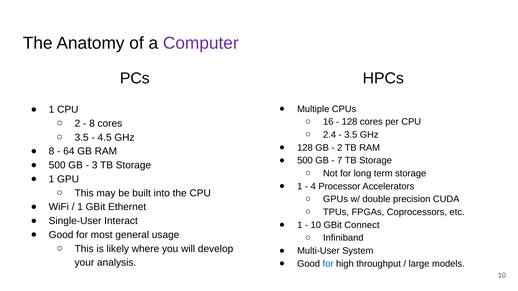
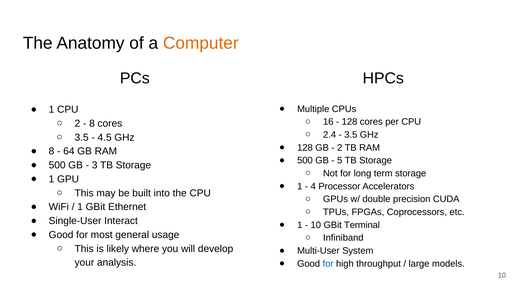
Computer colour: purple -> orange (201, 43)
7: 7 -> 5 (340, 161)
Connect: Connect -> Terminal (362, 225)
